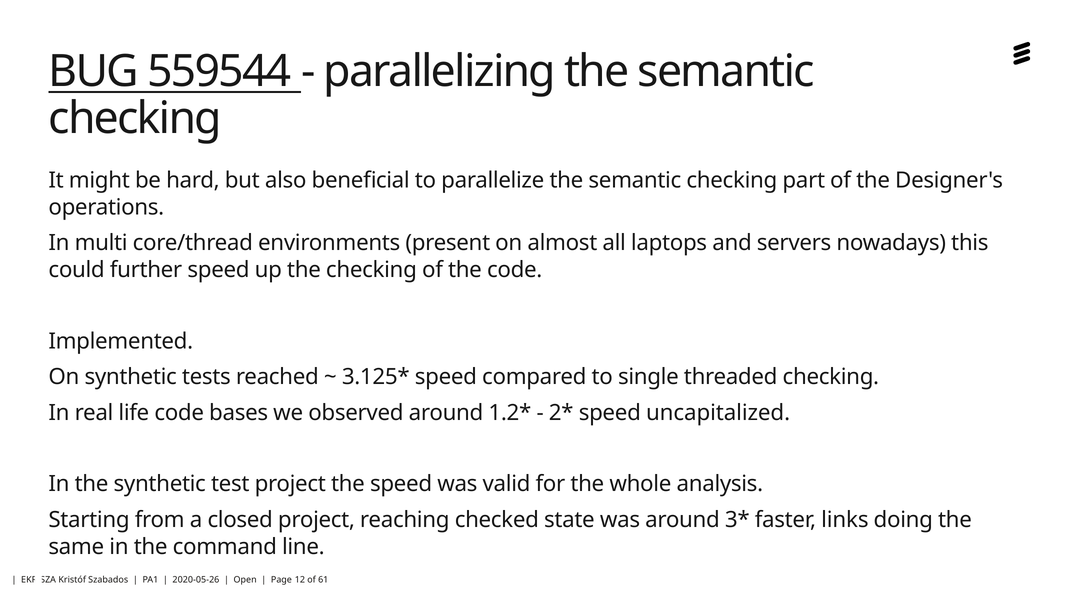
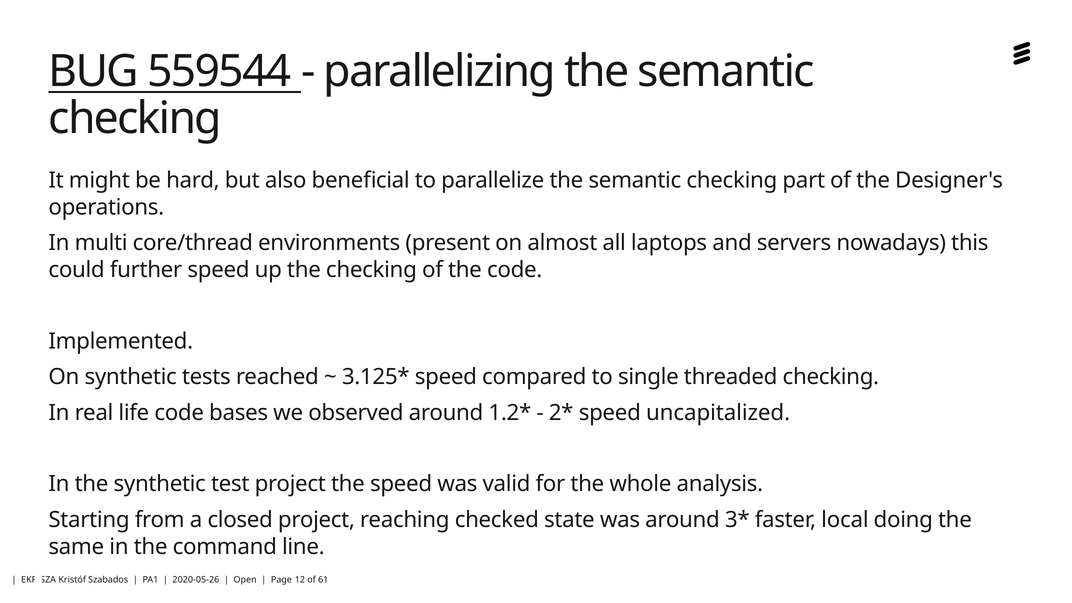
links: links -> local (845, 520)
